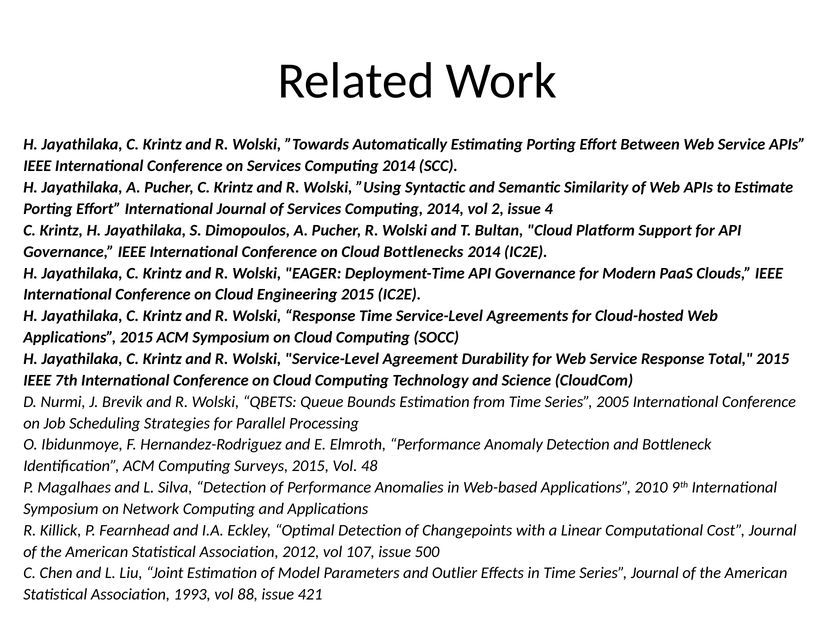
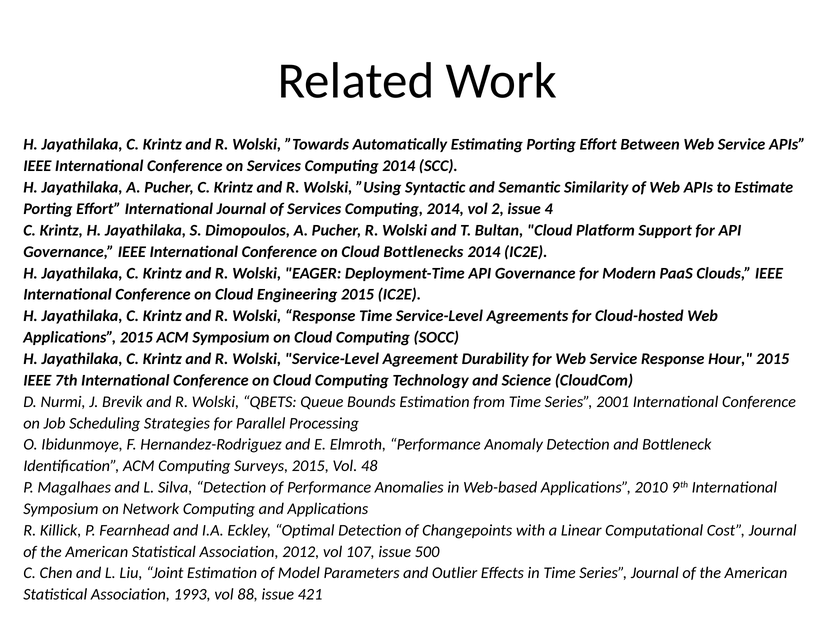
Total: Total -> Hour (730, 359)
2005: 2005 -> 2001 (613, 402)
